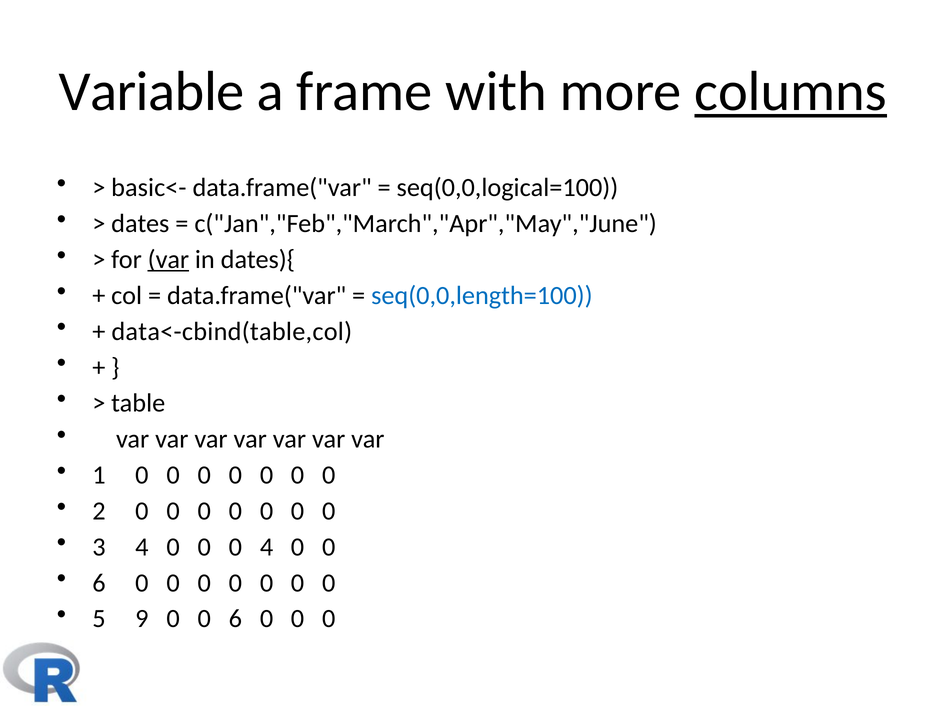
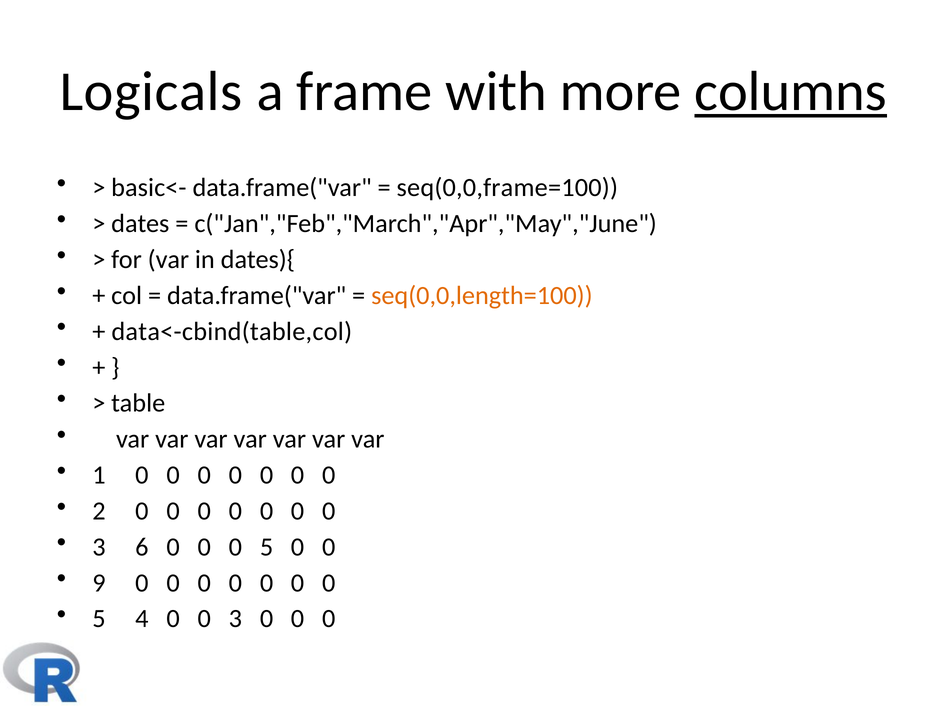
Variable: Variable -> Logicals (151, 91)
seq(0,0,logical=100: seq(0,0,logical=100 -> seq(0,0,frame=100 (507, 188)
var underline: present -> none (168, 260)
seq(0,0,length=100 colour: blue -> orange (482, 296)
3 4: 4 -> 6 (142, 547)
0 4: 4 -> 5 (267, 547)
6: 6 -> 9 (99, 583)
9: 9 -> 4 (142, 619)
0 6: 6 -> 3 (235, 619)
